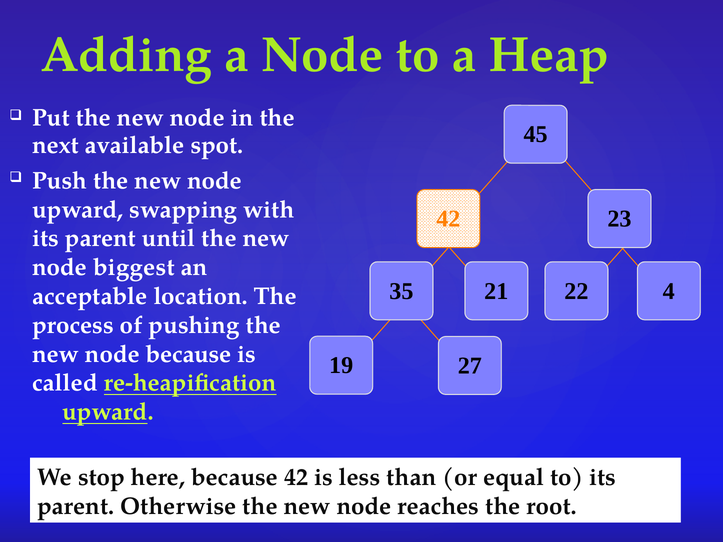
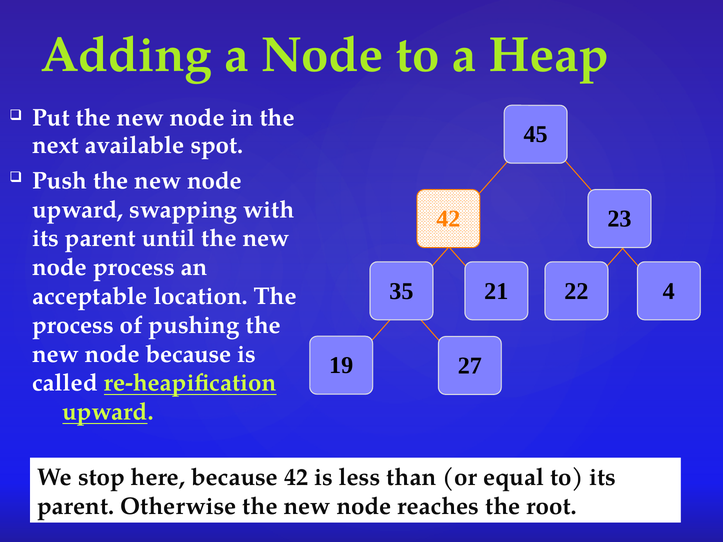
node biggest: biggest -> process (134, 268)
